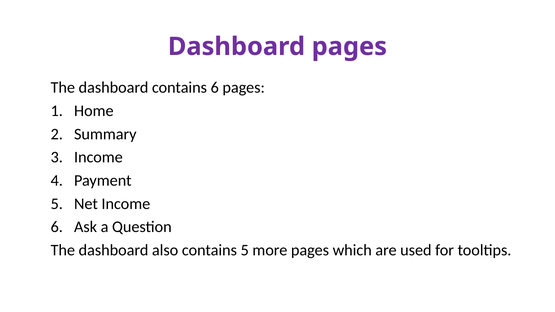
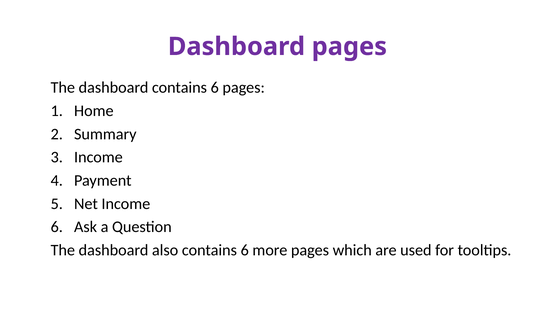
also contains 5: 5 -> 6 (245, 250)
